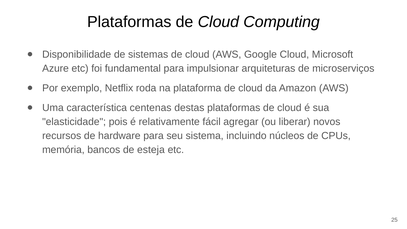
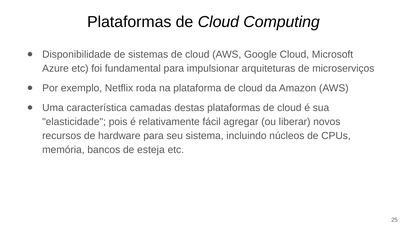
centenas: centenas -> camadas (151, 108)
